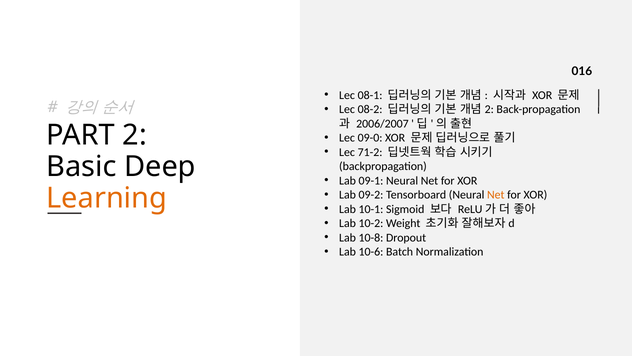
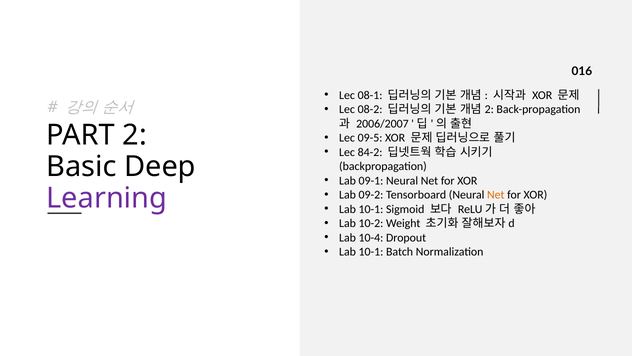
09-0: 09-0 -> 09-5 (370, 138)
71-2: 71-2 -> 84-2 (370, 152)
Learning colour: orange -> purple (107, 198)
10-8: 10-8 -> 10-4 (371, 237)
10-6: 10-6 -> 10-1 (371, 251)
